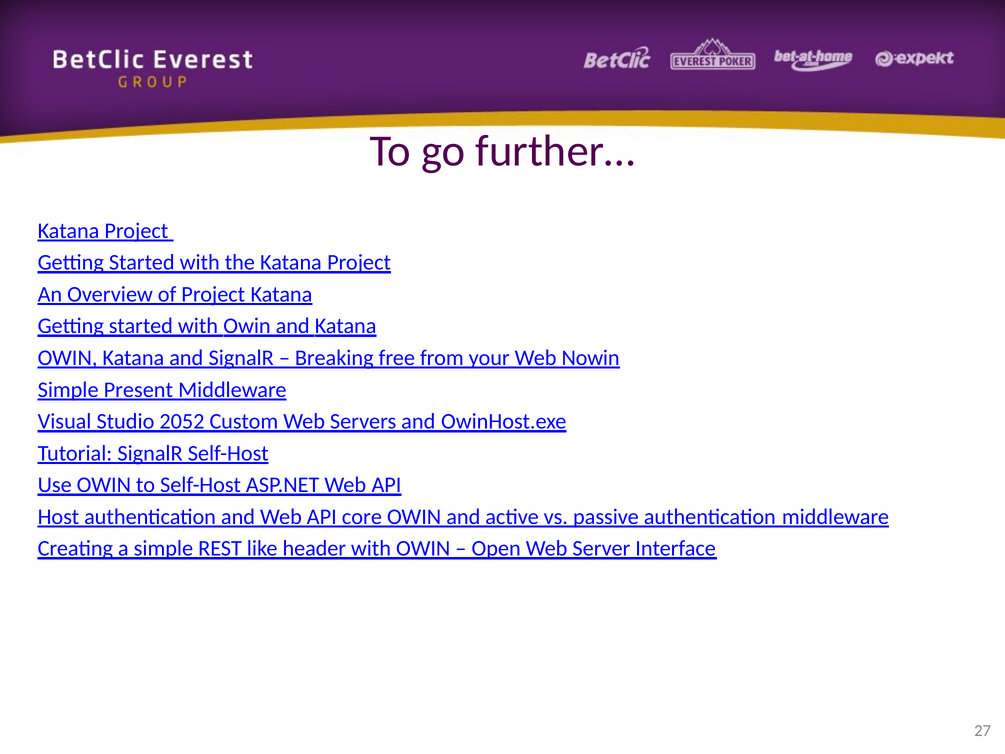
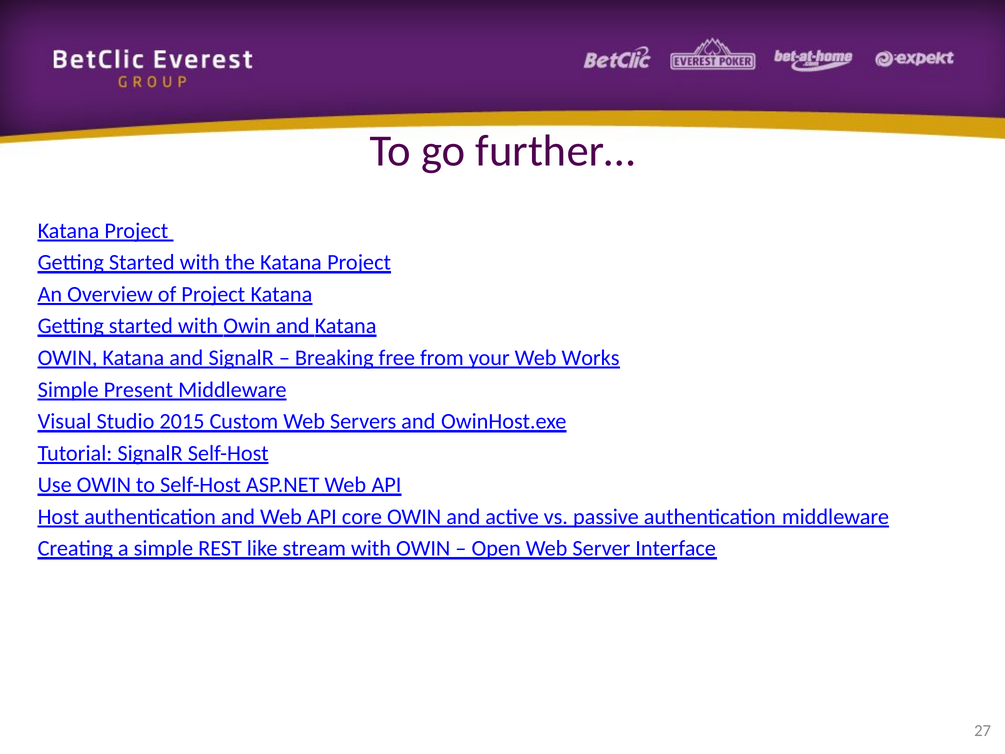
Nowin: Nowin -> Works (590, 358)
2052: 2052 -> 2015 (182, 421)
header: header -> stream (314, 548)
